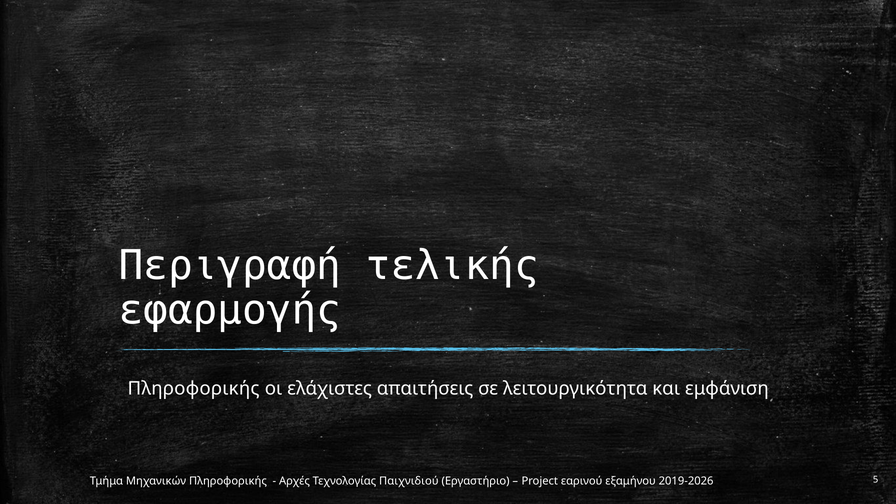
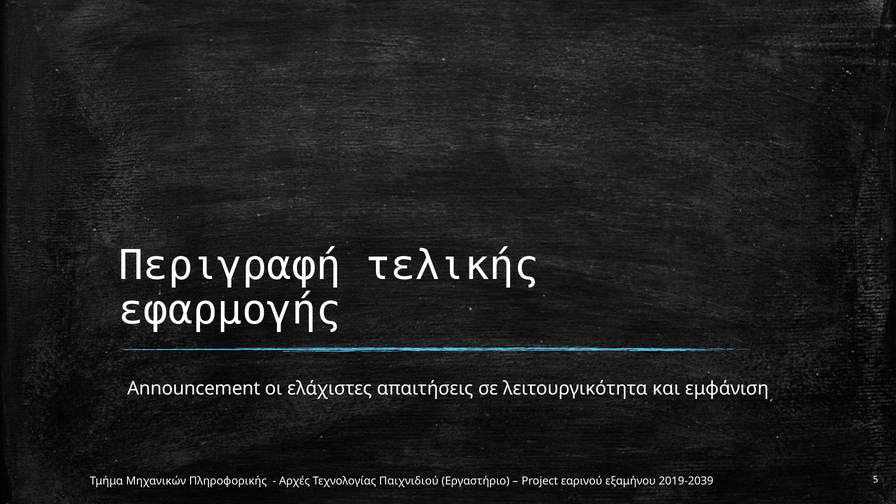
Πληροφορικής: Πληροφορικής -> Announcement (194, 388)
2019-2026: 2019-2026 -> 2019-2039 (686, 481)
